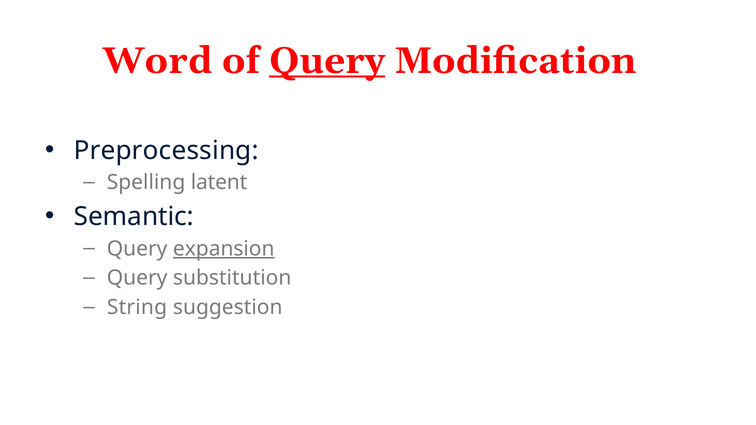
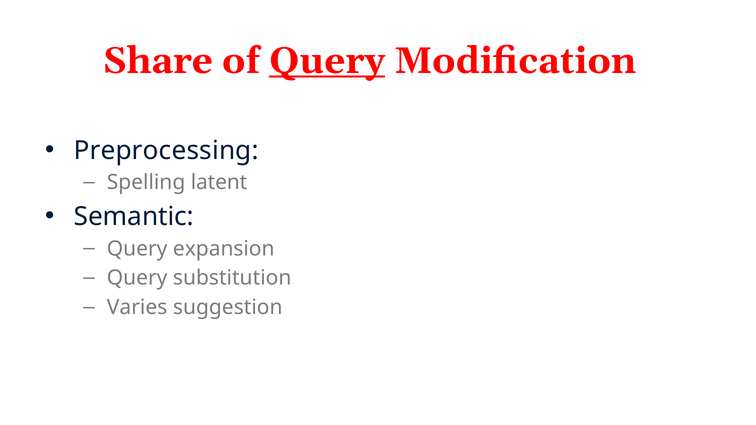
Word: Word -> Share (158, 61)
expansion underline: present -> none (224, 249)
String: String -> Varies (137, 308)
